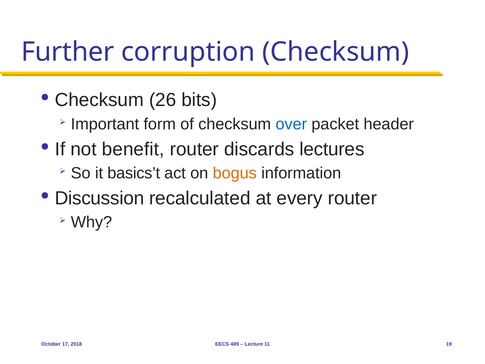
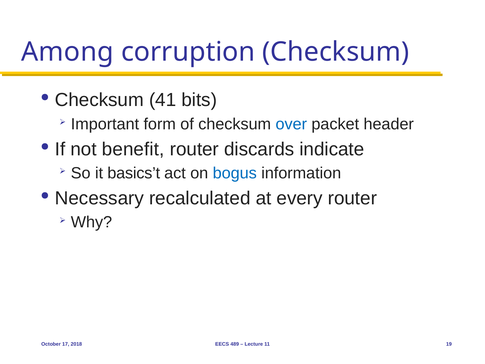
Further: Further -> Among (67, 52)
26: 26 -> 41 (163, 100)
lectures: lectures -> indicate (332, 149)
bogus colour: orange -> blue (235, 173)
Discussion: Discussion -> Necessary (99, 198)
